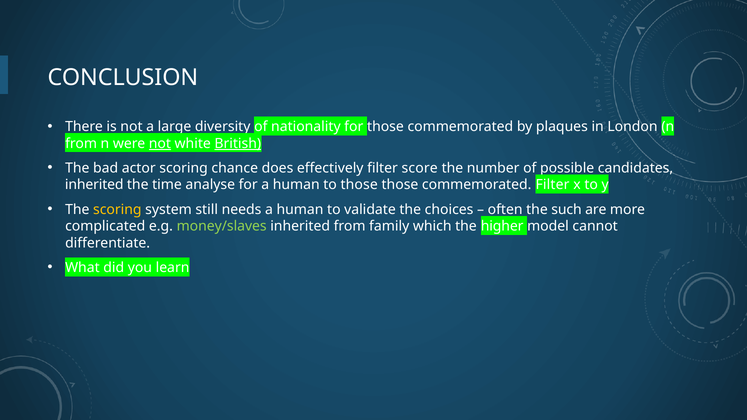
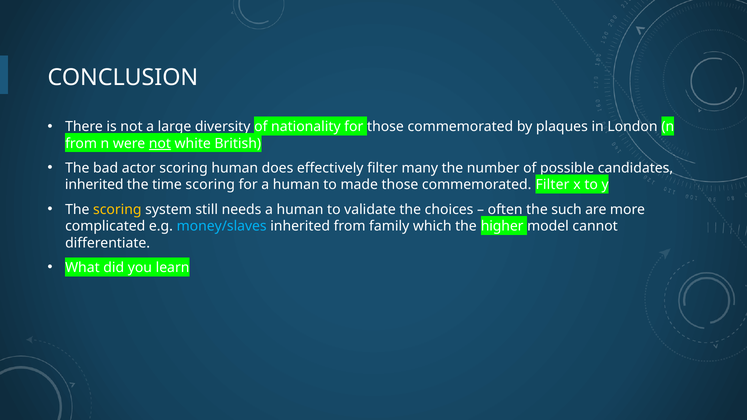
British underline: present -> none (238, 144)
scoring chance: chance -> human (235, 168)
score: score -> many (420, 168)
time analyse: analyse -> scoring (210, 185)
to those: those -> made (359, 185)
money/slaves colour: light green -> light blue (222, 226)
